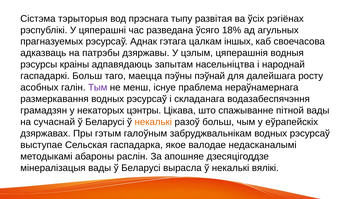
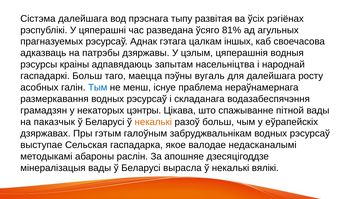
Сістэма тэрыторыя: тэрыторыя -> далейшага (83, 19)
18%: 18% -> 81% (232, 30)
пэўнай: пэўнай -> вугаль (210, 76)
Тым colour: purple -> blue (98, 88)
сучаснай: сучаснай -> паказчык (54, 122)
